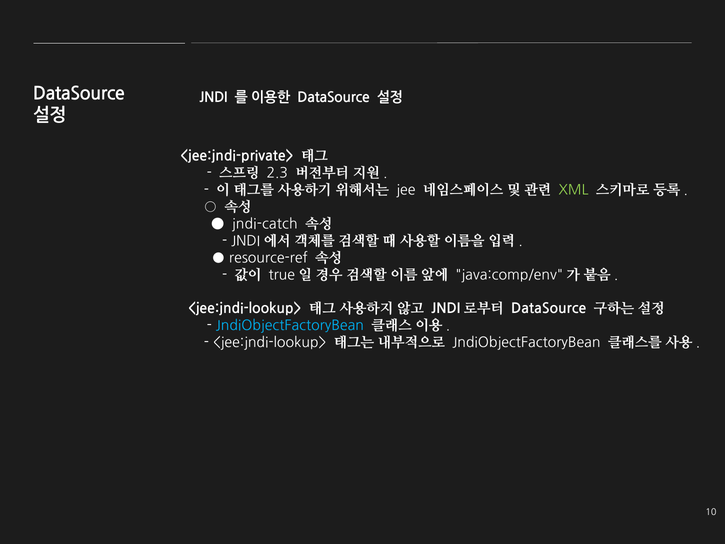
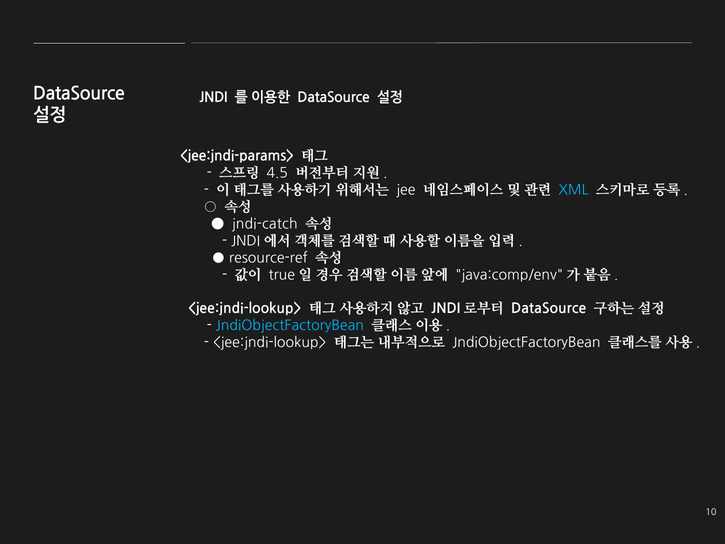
<jee:jndi-private>: <jee:jndi-private> -> <jee:jndi-params> (237, 156)
2.3: 2.3 -> 4.5 (277, 173)
XML colour: light green -> light blue (574, 190)
